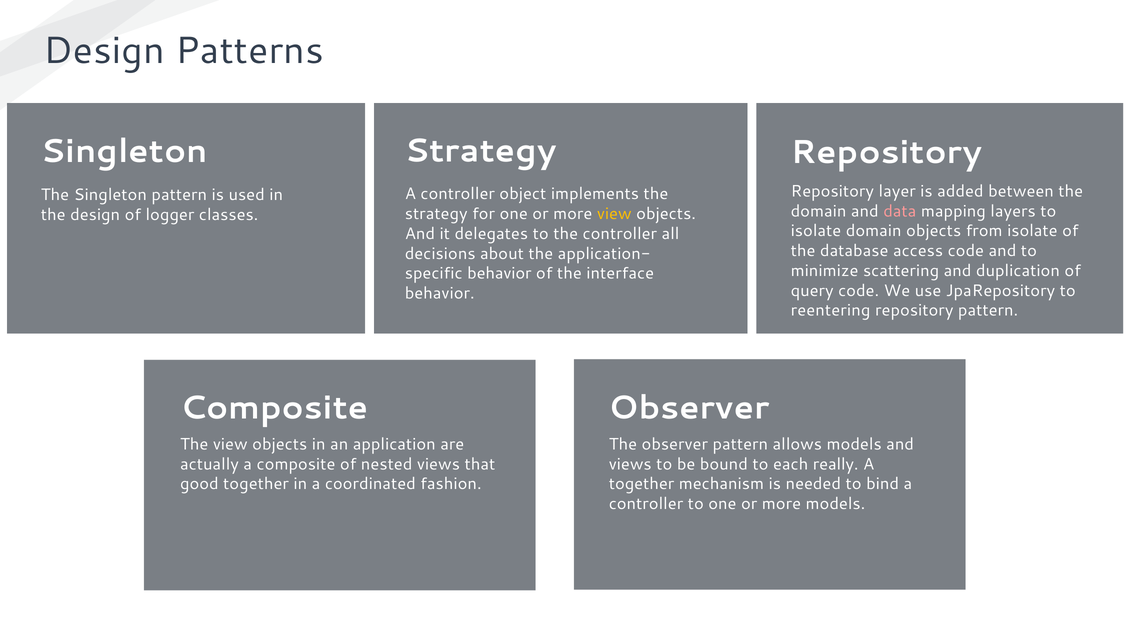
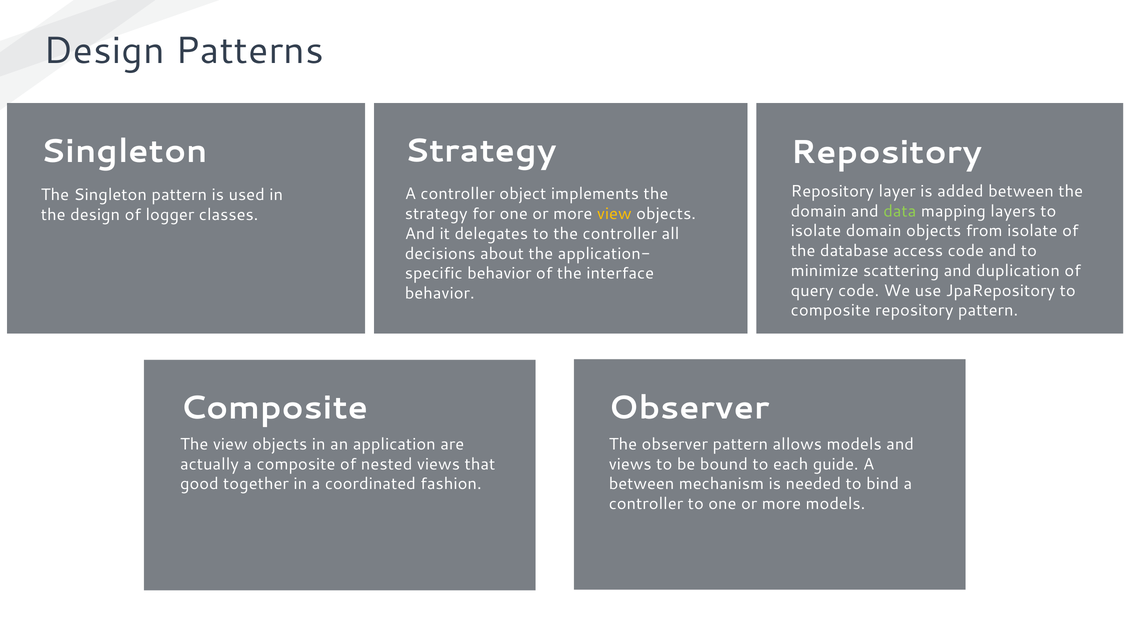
data colour: pink -> light green (900, 211)
reentering: reentering -> composite (831, 310)
really: really -> guide (836, 464)
together: together -> between (642, 484)
